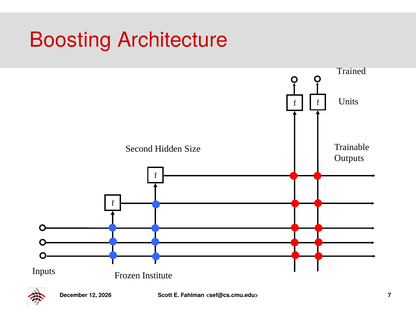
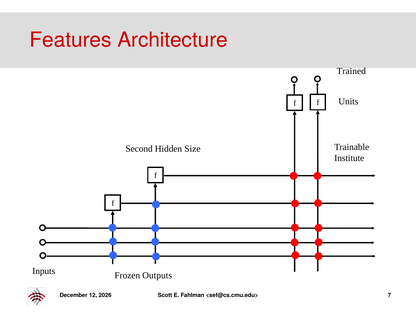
Boosting: Boosting -> Features (71, 40)
Outputs: Outputs -> Institute (349, 158)
Institute: Institute -> Outputs (157, 276)
